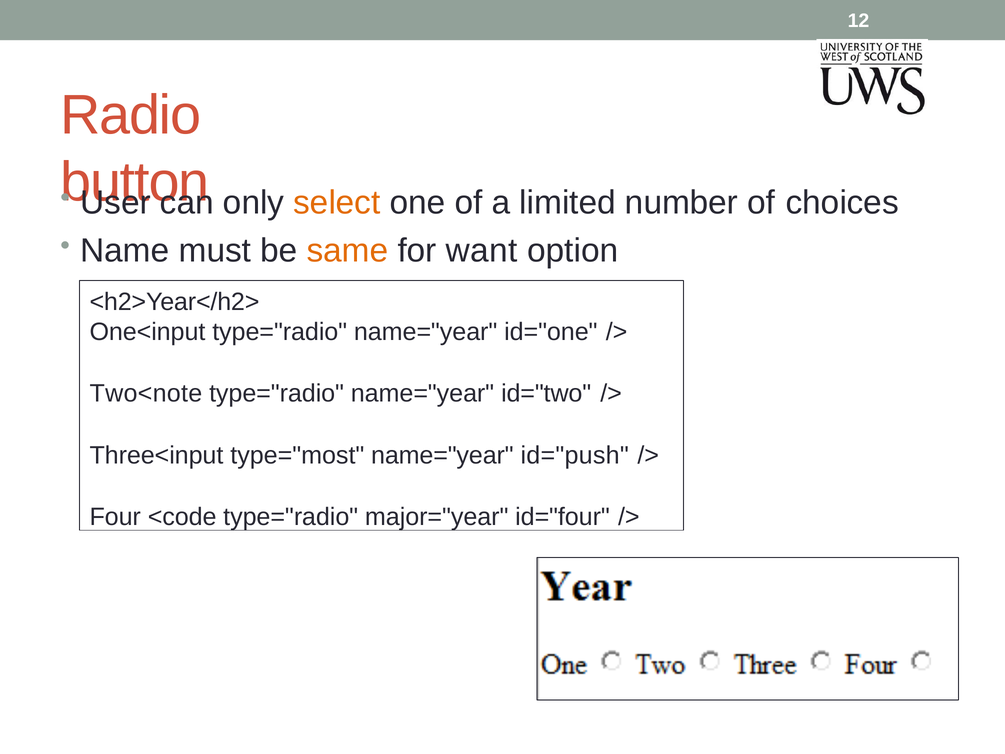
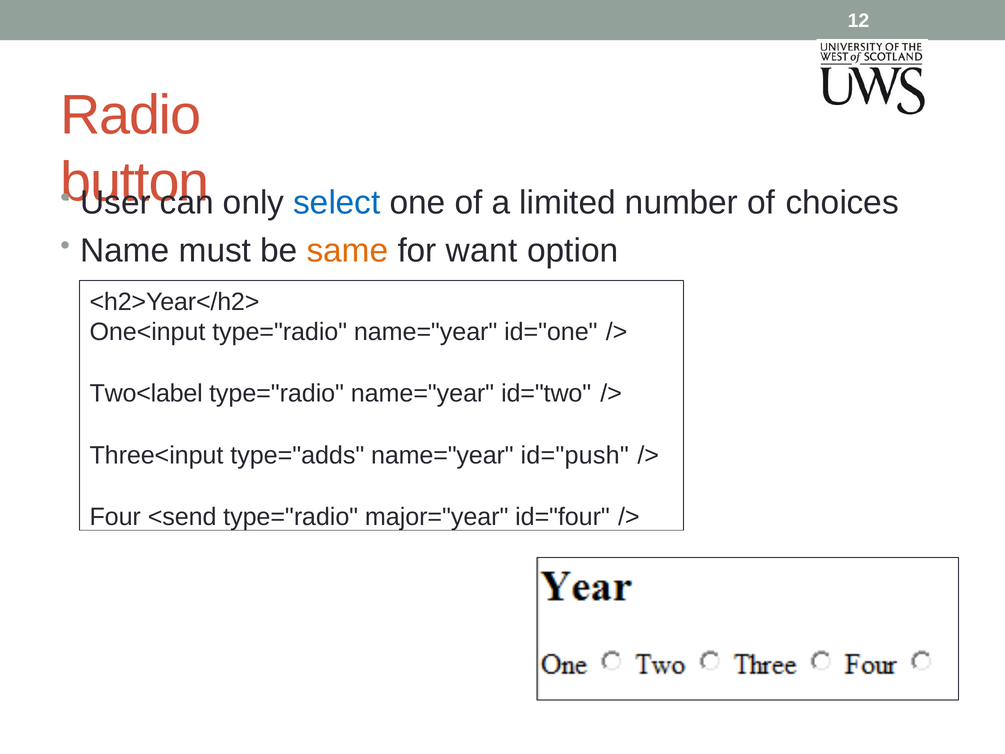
select colour: orange -> blue (337, 203)
Two<note: Two<note -> Two<label (146, 393)
type="most: type="most -> type="adds (297, 455)
<code: <code -> <send (182, 517)
